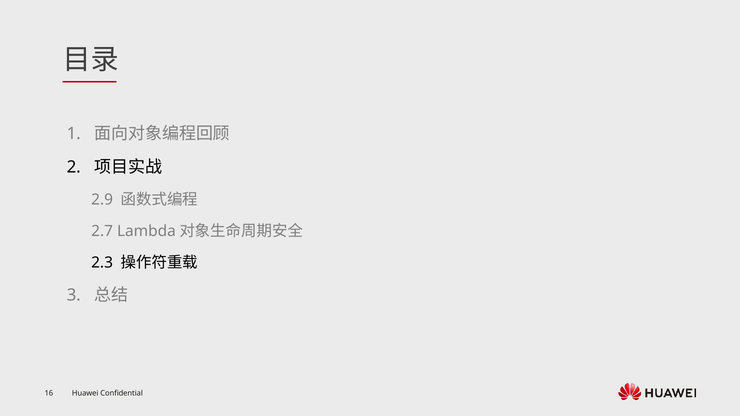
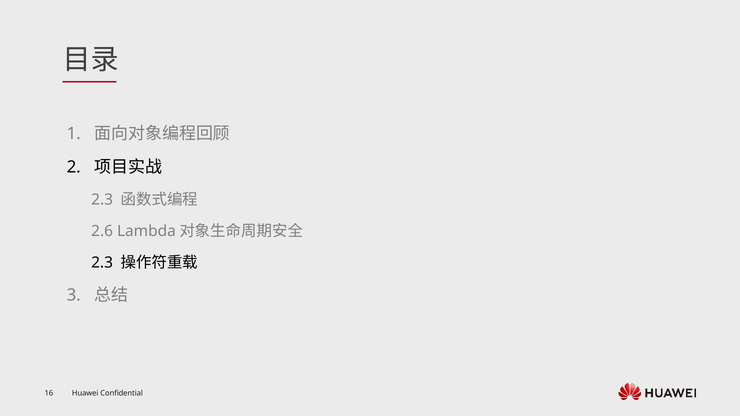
2.9: 2.9 -> 2.3 (102, 200)
2.7: 2.7 -> 2.6 (102, 231)
